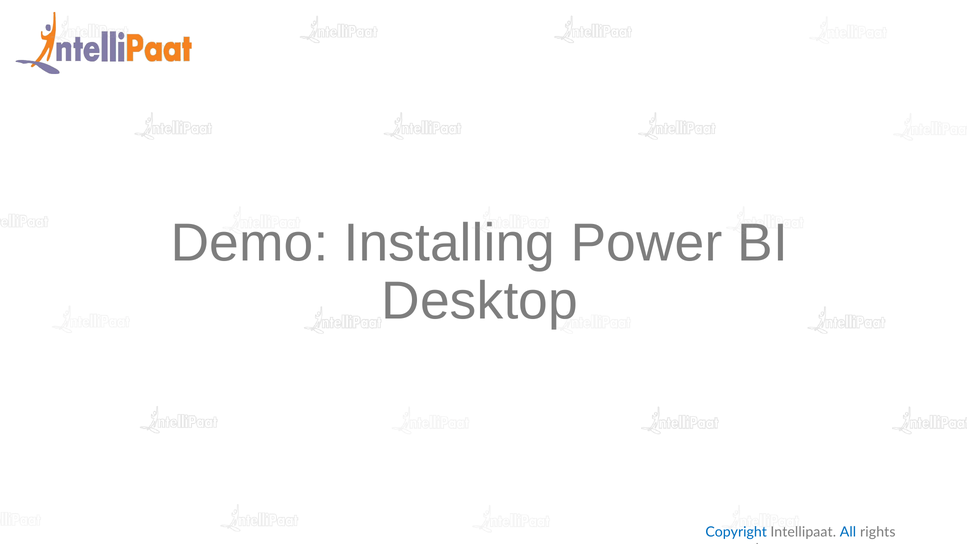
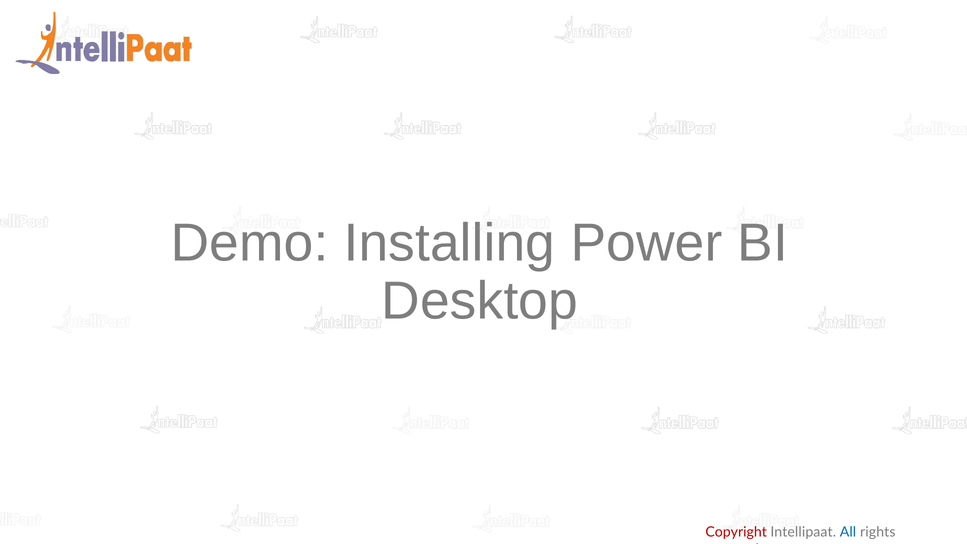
Copyright colour: blue -> red (736, 532)
